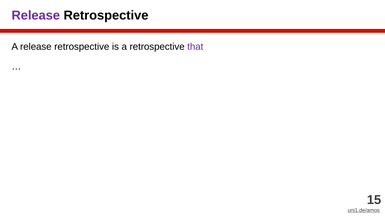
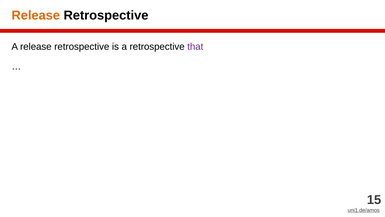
Release colour: purple -> orange (36, 15)
